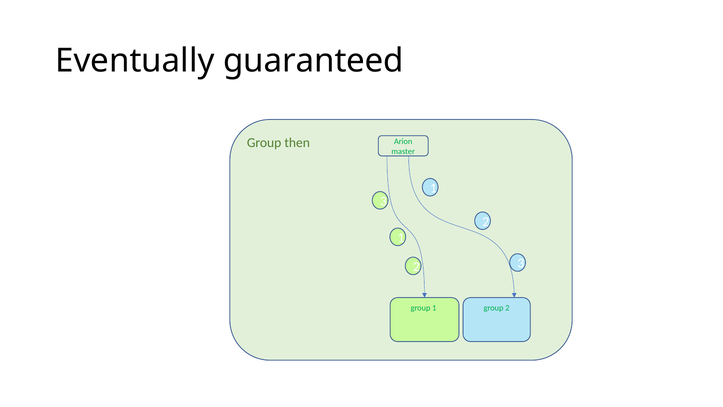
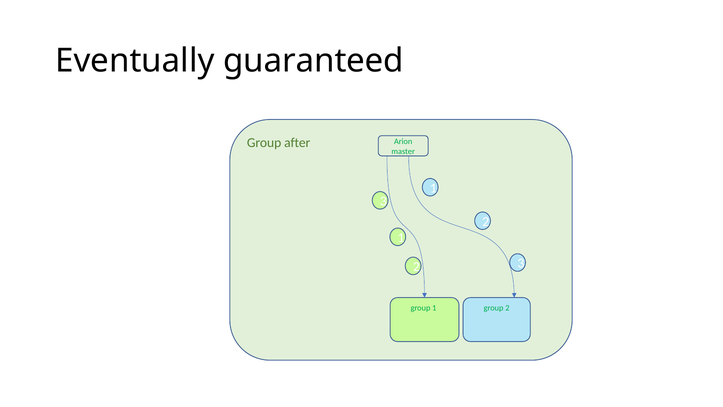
then: then -> after (297, 143)
